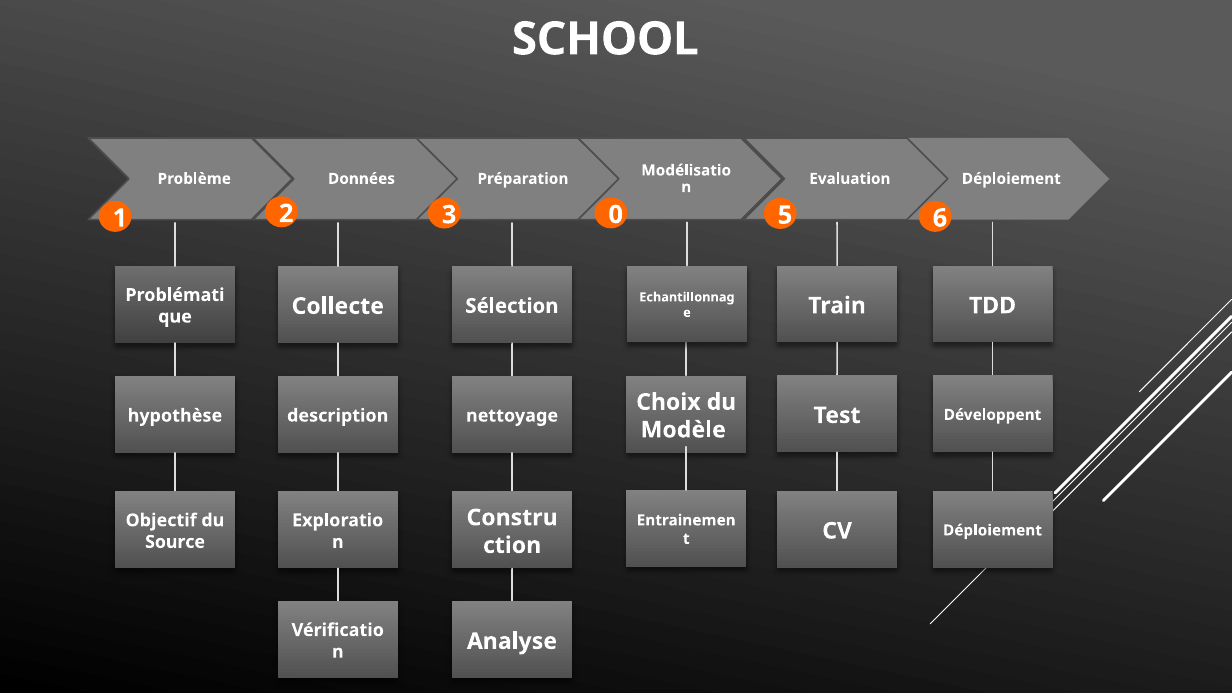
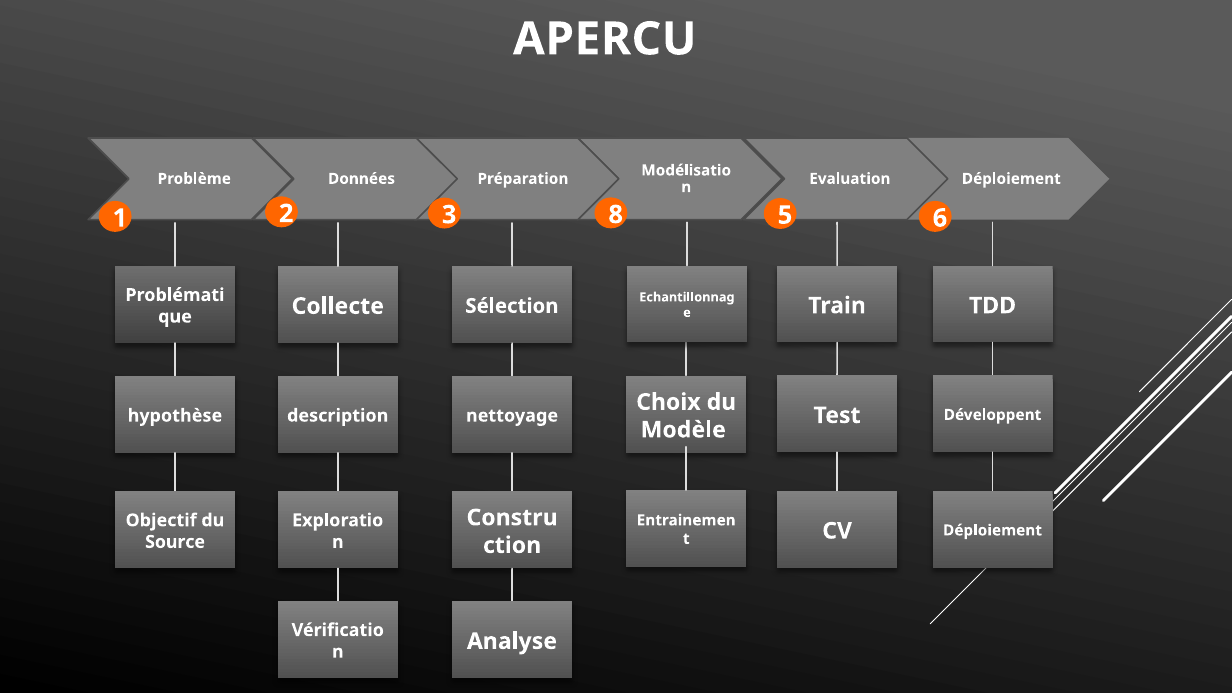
SCHOOL: SCHOOL -> APERCU (605, 39)
0: 0 -> 8 (616, 215)
